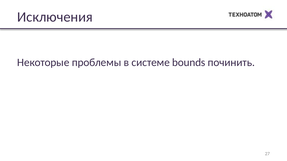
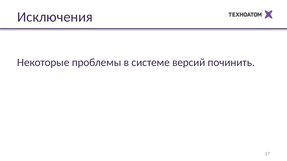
bounds: bounds -> версий (189, 63)
